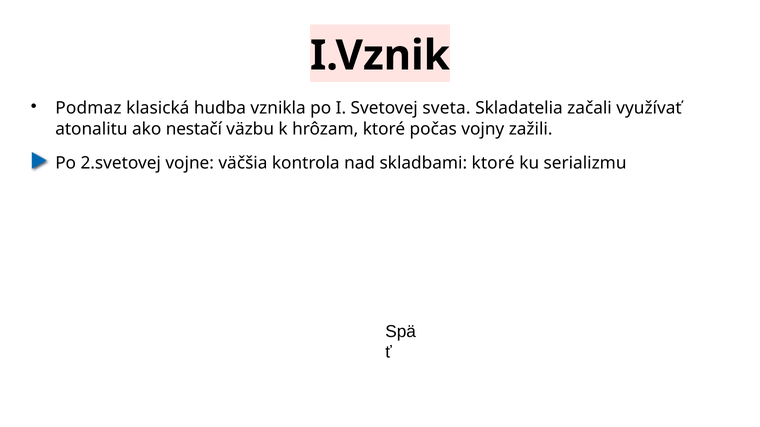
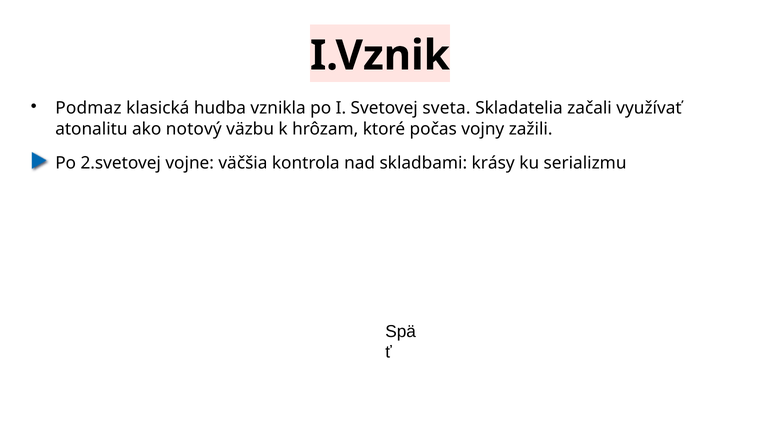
nestačí: nestačí -> notový (194, 129)
skladbami ktoré: ktoré -> krásy (493, 163)
